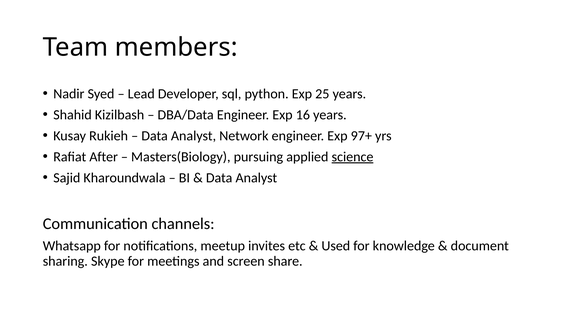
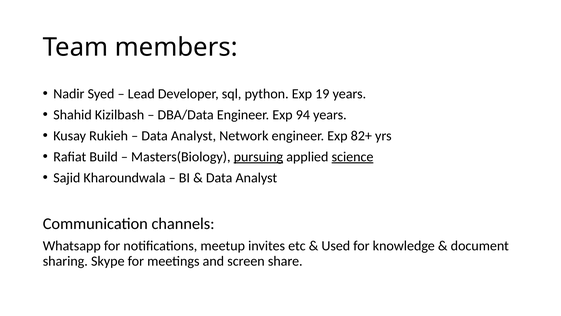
25: 25 -> 19 (322, 94)
16: 16 -> 94 (303, 115)
97+: 97+ -> 82+ (361, 136)
After: After -> Build (104, 157)
pursuing underline: none -> present (258, 157)
